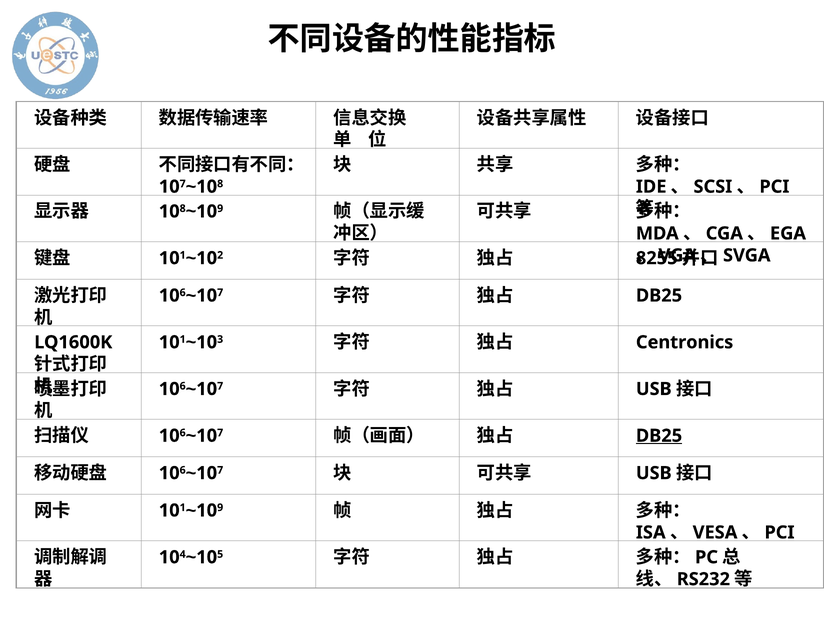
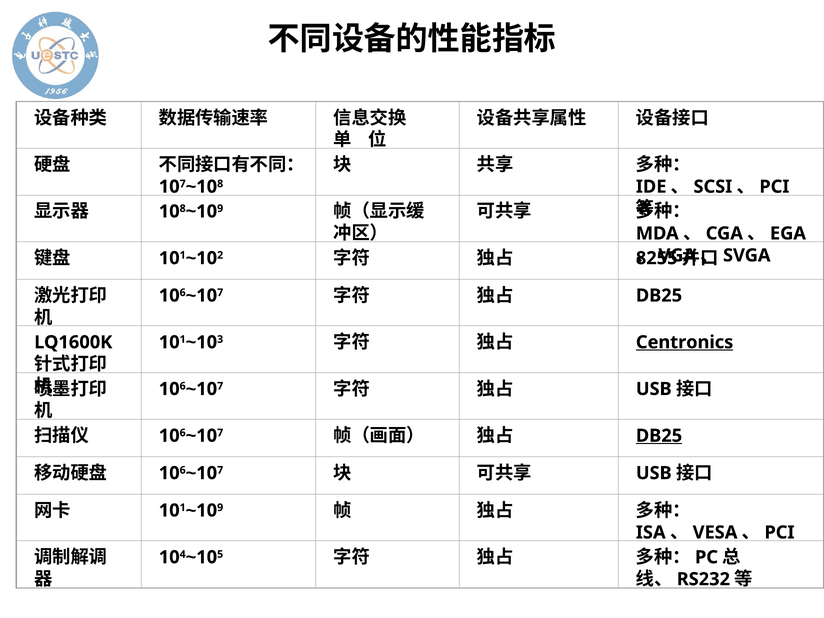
Centronics underline: none -> present (685, 342)
